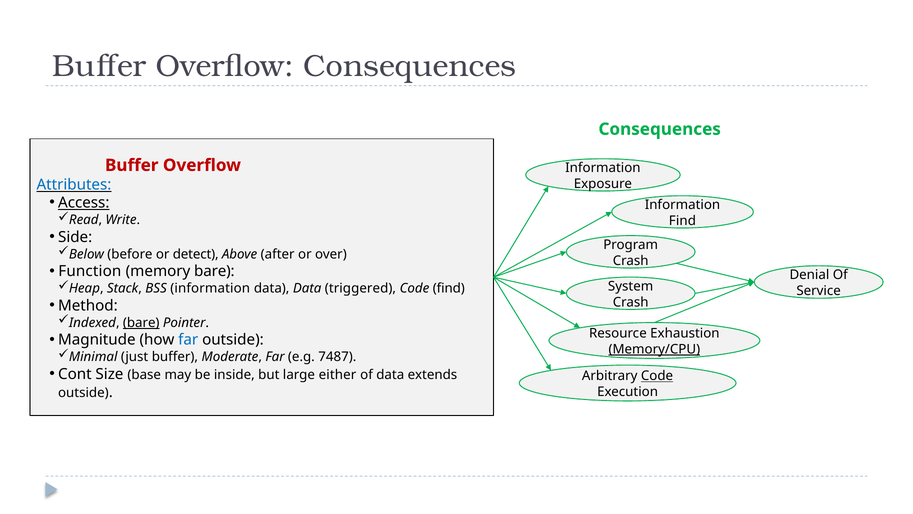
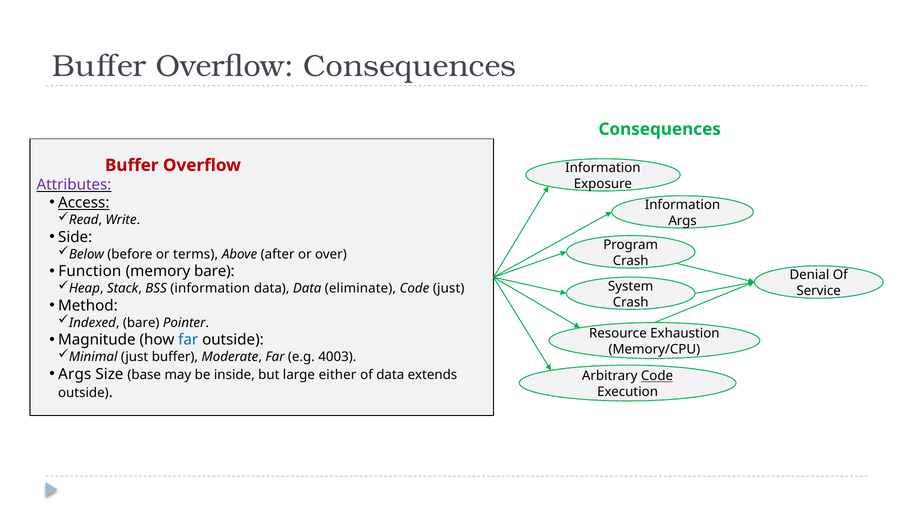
Attributes colour: blue -> purple (74, 184)
Find: Find -> Args (683, 221)
detect: detect -> terms (196, 254)
triggered: triggered -> eliminate (360, 288)
Code find: find -> just (449, 288)
bare underline: present -> none (141, 322)
Memory/CPU underline: present -> none (654, 349)
7487: 7487 -> 4003 (337, 357)
Cont: Cont -> Args (75, 374)
